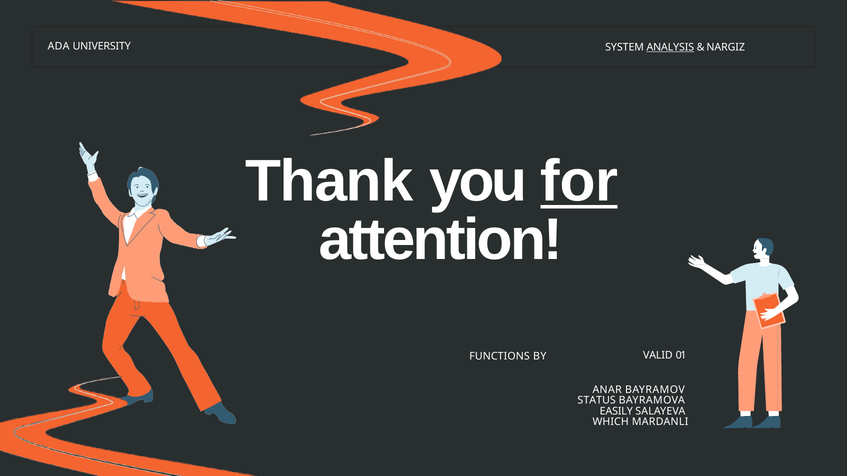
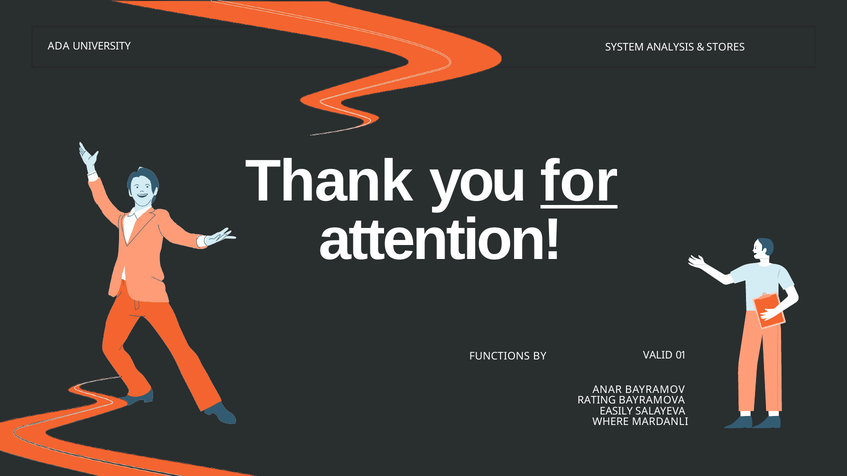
ANALYSIS underline: present -> none (670, 47)
NARGIZ: NARGIZ -> STORES (726, 47)
STATUS: STATUS -> RATING (597, 401)
WHICH: WHICH -> WHERE (611, 422)
